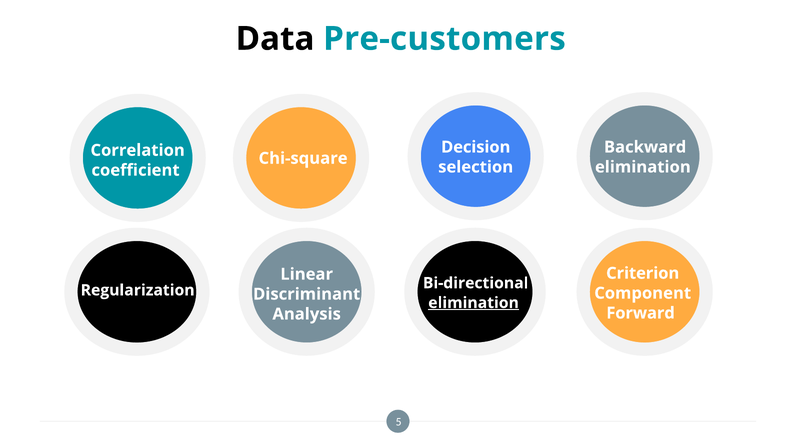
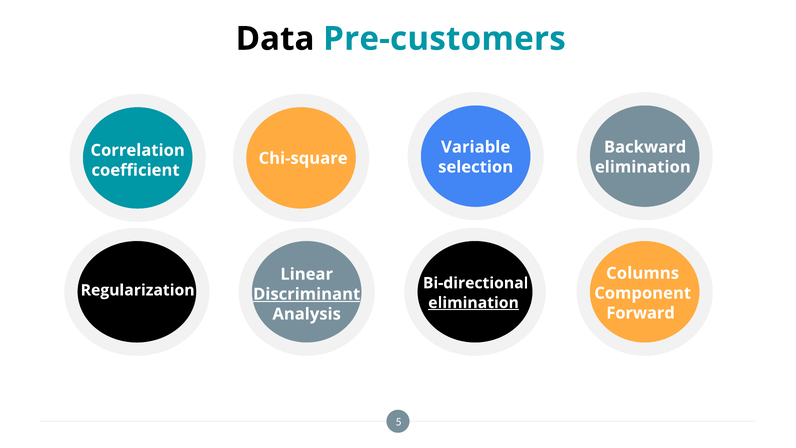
Decision: Decision -> Variable (476, 147)
Criterion: Criterion -> Columns (643, 273)
Discriminant underline: none -> present (307, 294)
